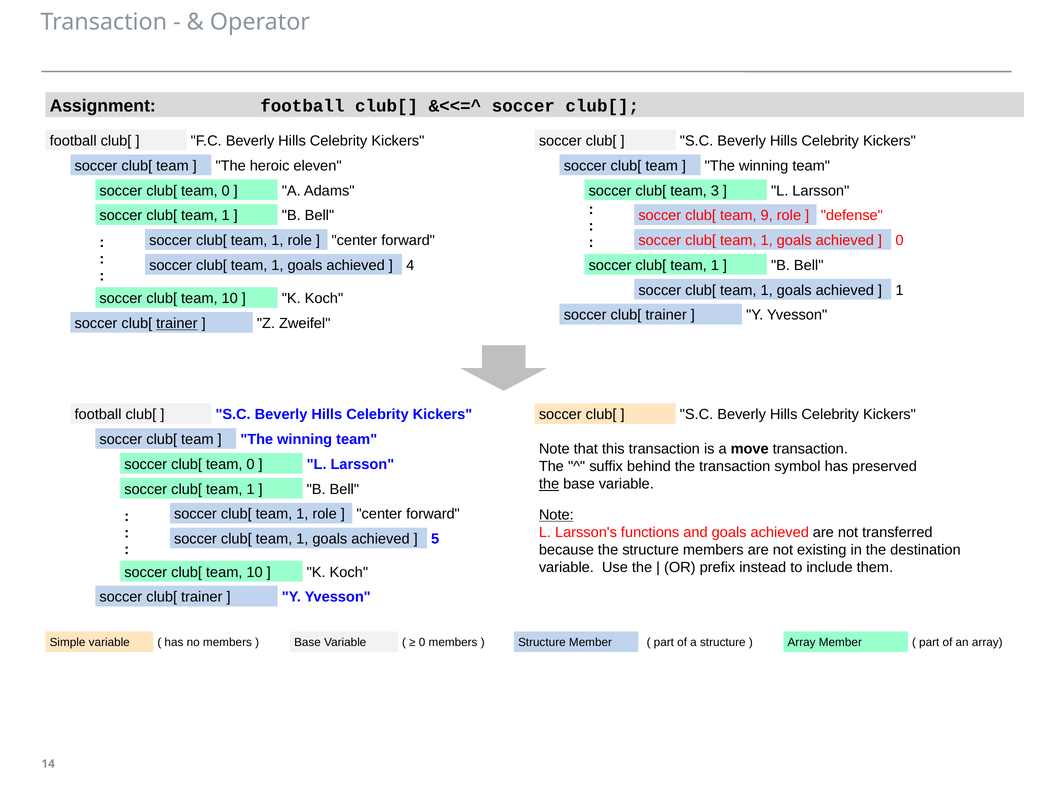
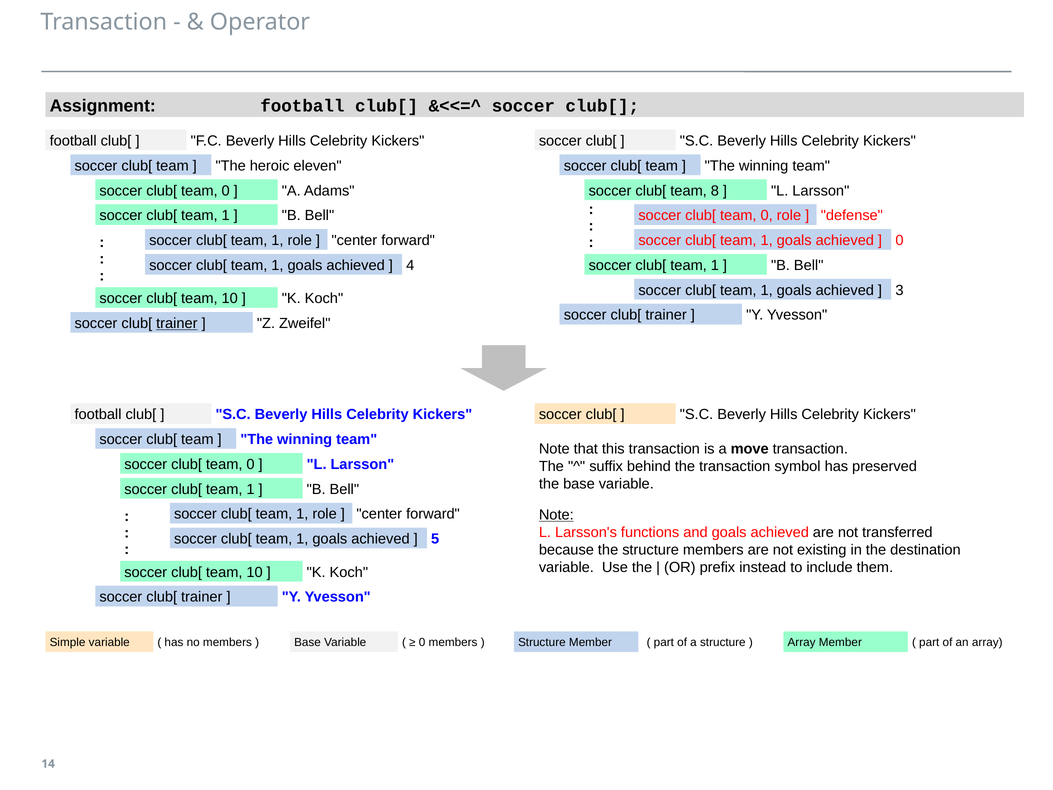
3: 3 -> 8 (715, 191)
9: 9 -> 0 (767, 216)
1: 1 -> 3 (899, 290)
the underline: present -> none (549, 484)
